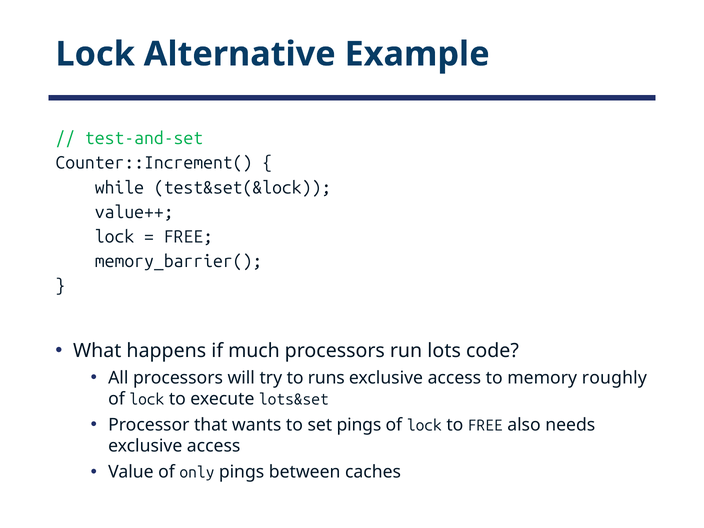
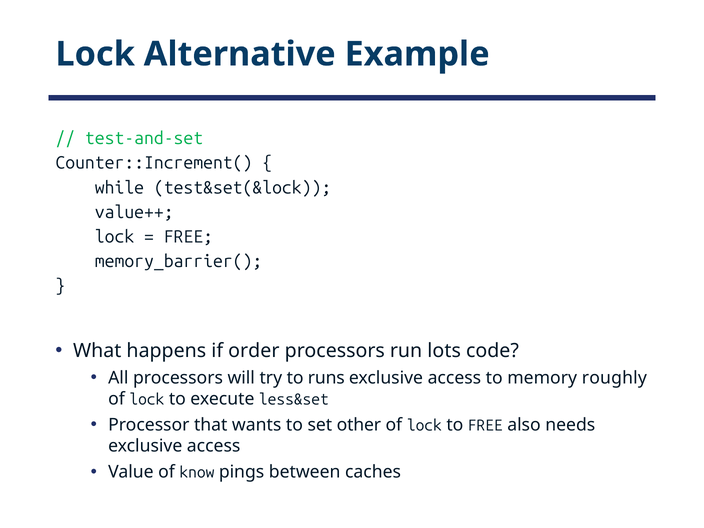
much: much -> order (254, 351)
lots&set: lots&set -> less&set (294, 400)
set pings: pings -> other (359, 425)
only: only -> know (197, 473)
